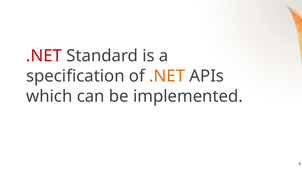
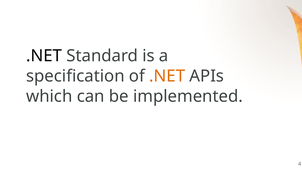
.NET colour: red -> black (44, 56)
